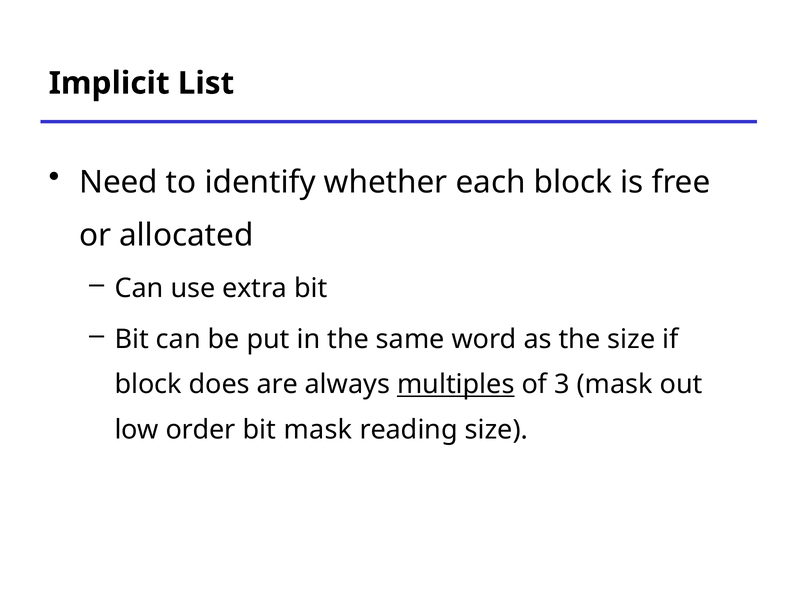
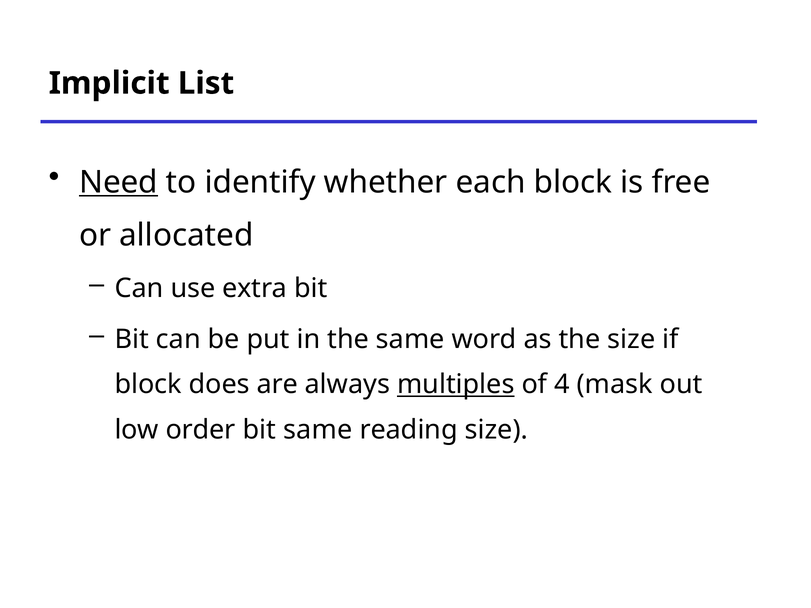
Need underline: none -> present (118, 182)
3: 3 -> 4 (562, 385)
bit mask: mask -> same (318, 430)
